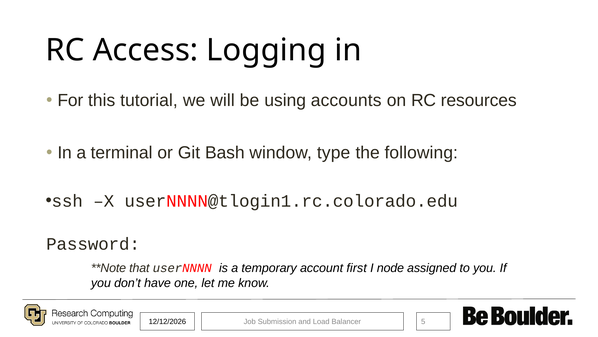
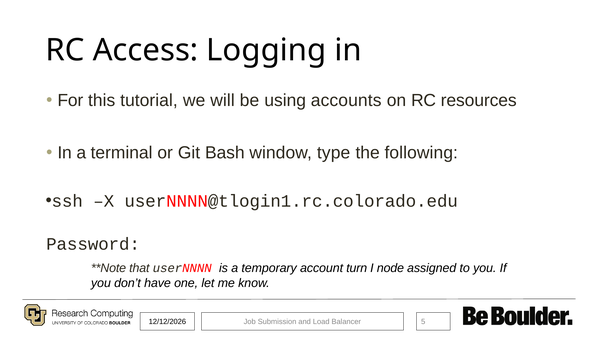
first: first -> turn (357, 268)
